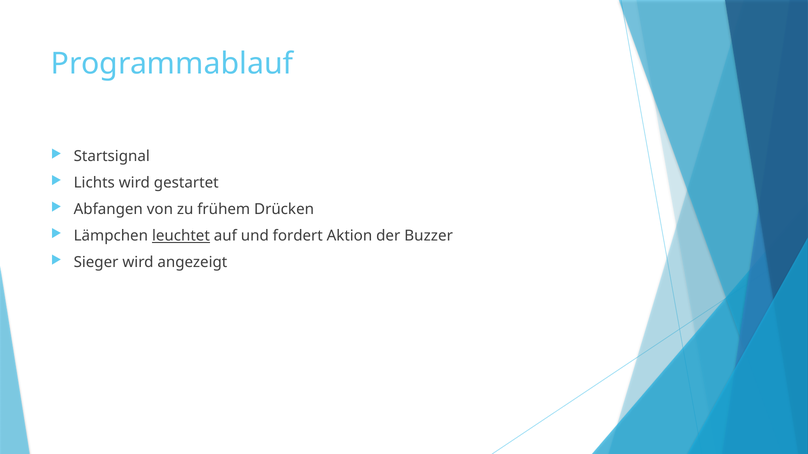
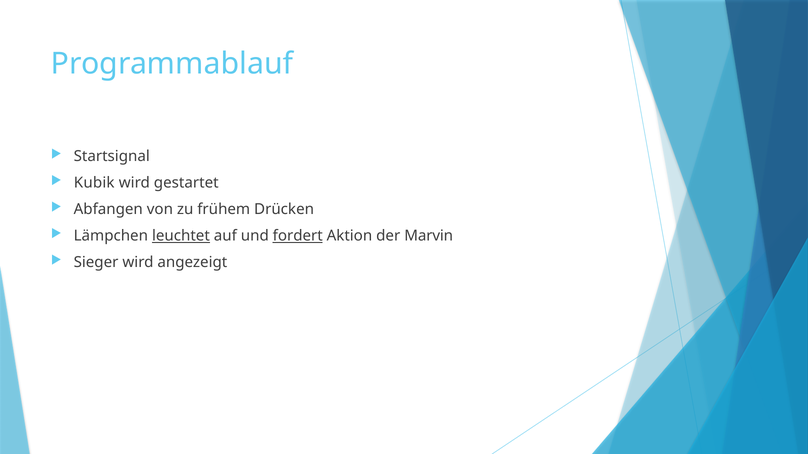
Lichts: Lichts -> Kubik (94, 183)
fordert underline: none -> present (298, 236)
Buzzer: Buzzer -> Marvin (429, 236)
